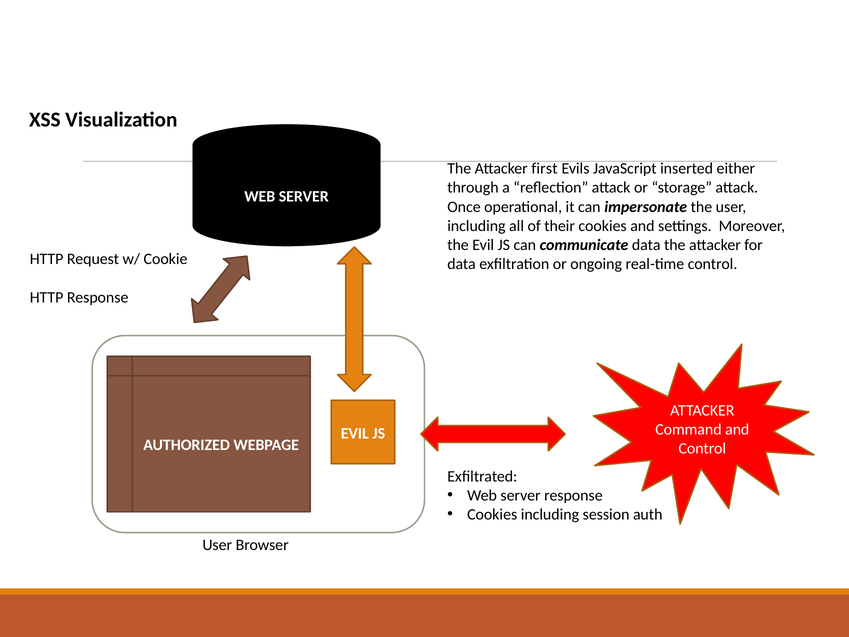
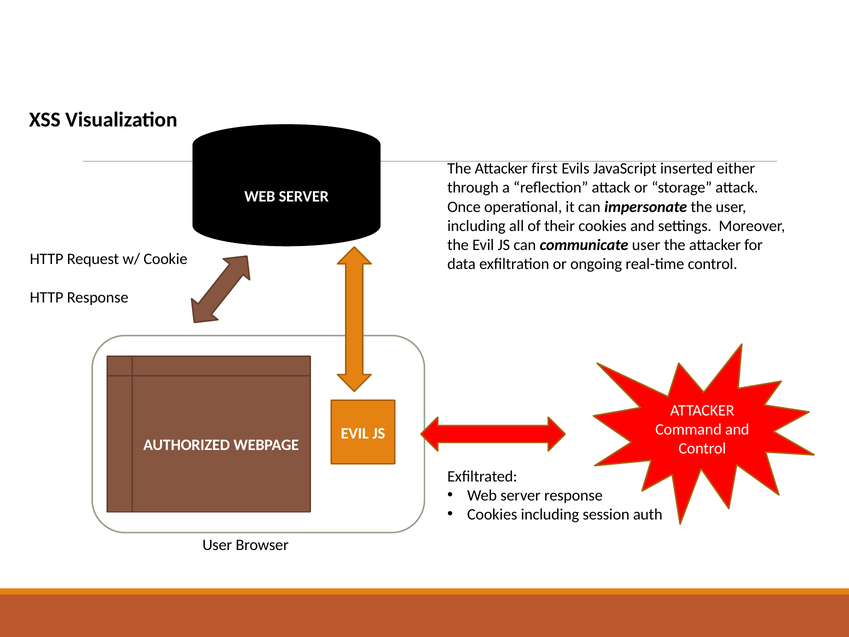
communicate data: data -> user (646, 245)
